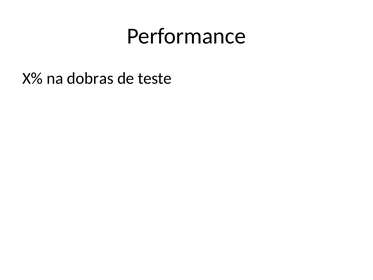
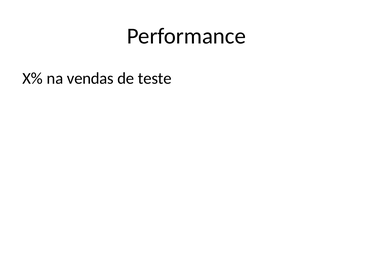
dobras: dobras -> vendas (90, 78)
